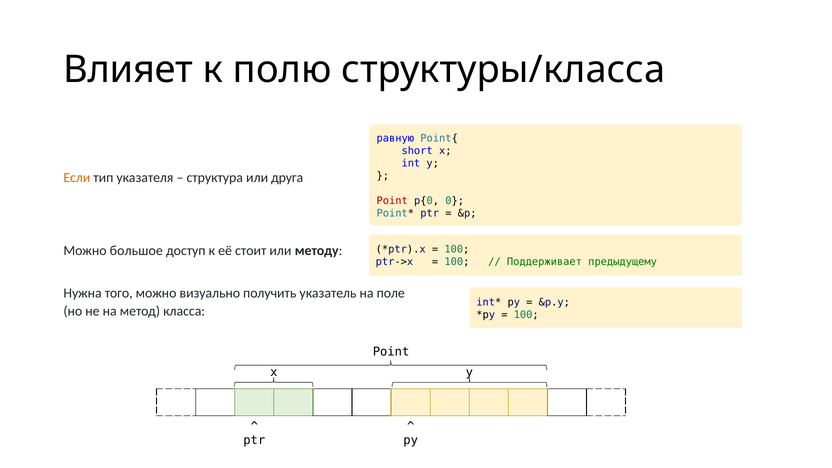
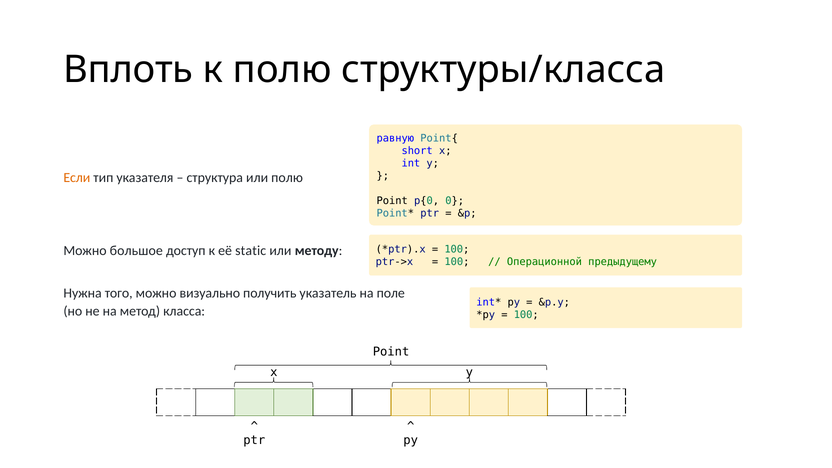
Влияет: Влияет -> Вплоть (128, 70)
или друга: друга -> полю (287, 178)
Point colour: red -> black (392, 201)
стоит: стоит -> static (251, 251)
Поддерживает: Поддерживает -> Операционной (544, 262)
